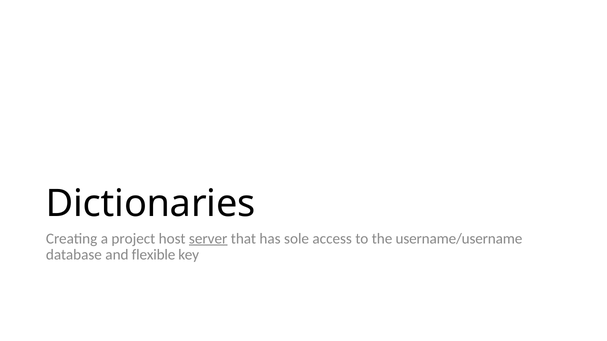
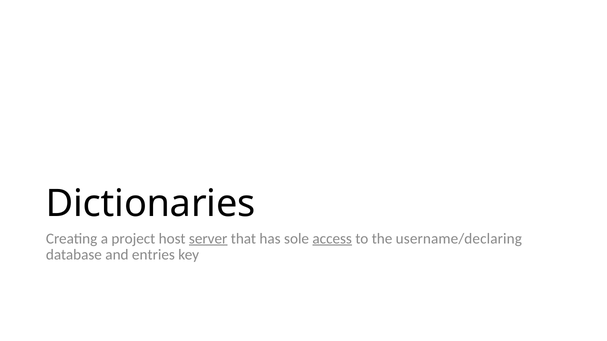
access underline: none -> present (332, 239)
username/username: username/username -> username/declaring (459, 239)
flexible: flexible -> entries (153, 255)
